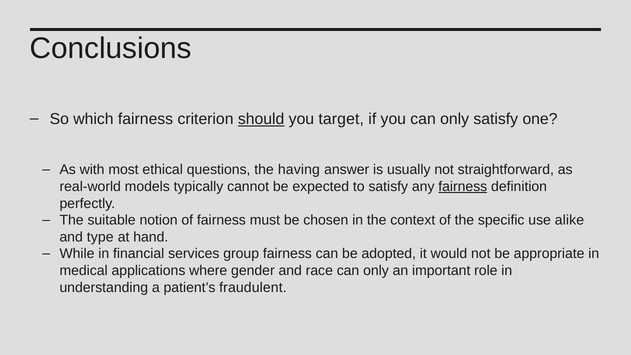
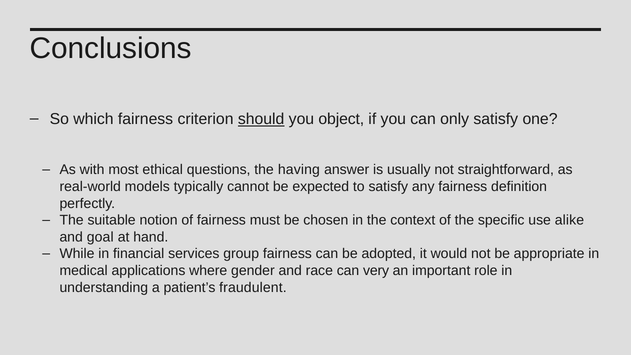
target: target -> object (341, 119)
fairness underline: present -> none (463, 187)
type: type -> goal (100, 237)
race can only: only -> very (376, 271)
